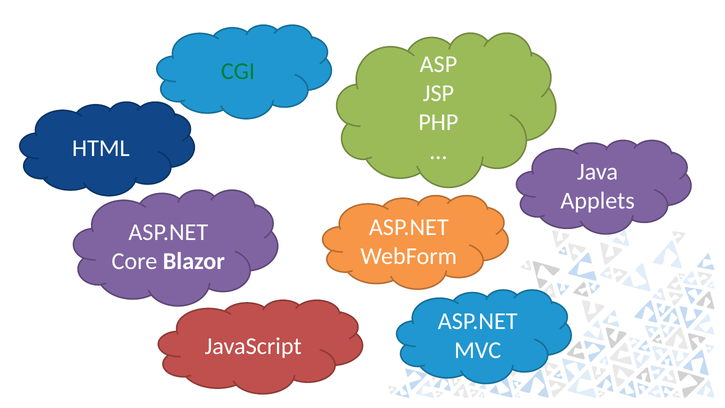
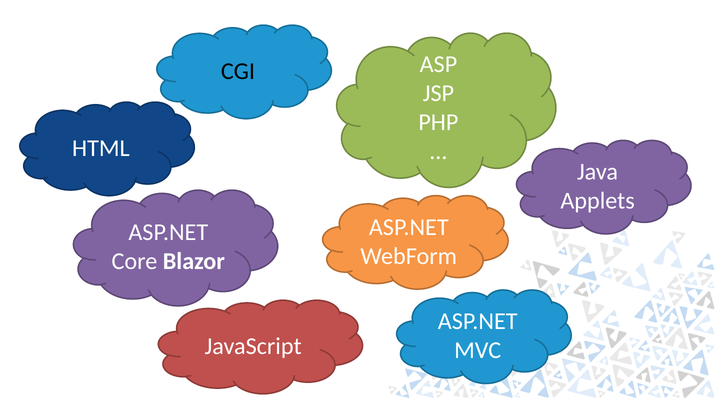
CGI colour: green -> black (238, 71)
